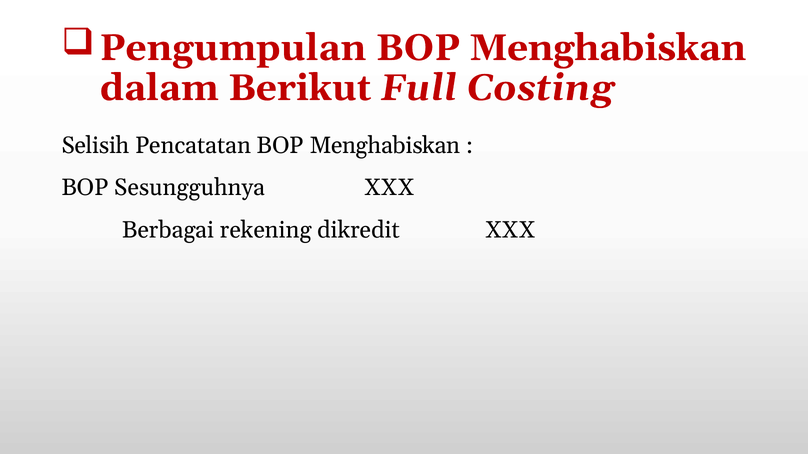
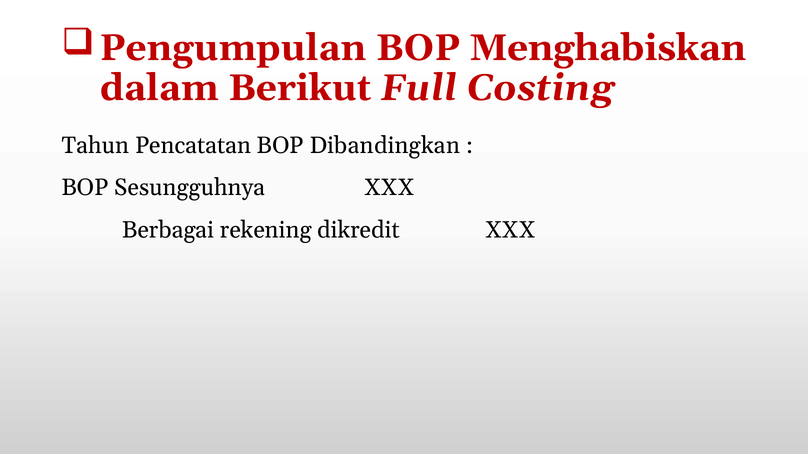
Selisih: Selisih -> Tahun (95, 145)
Pencatatan BOP Menghabiskan: Menghabiskan -> Dibandingkan (385, 145)
